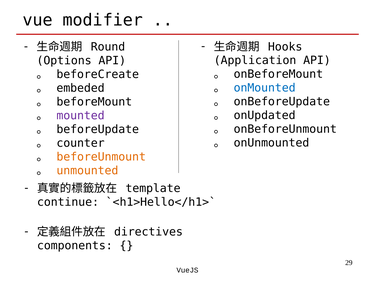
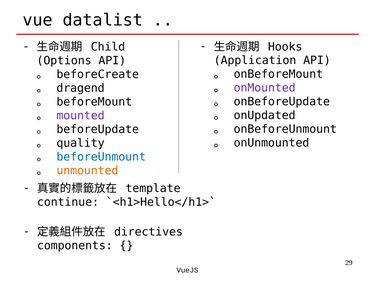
modifier: modifier -> datalist (103, 20)
Round: Round -> Child (108, 47)
onMounted colour: blue -> purple (265, 88)
embeded: embeded -> dragend (81, 88)
counter: counter -> quality (81, 143)
beforeUnmount colour: orange -> blue (101, 157)
